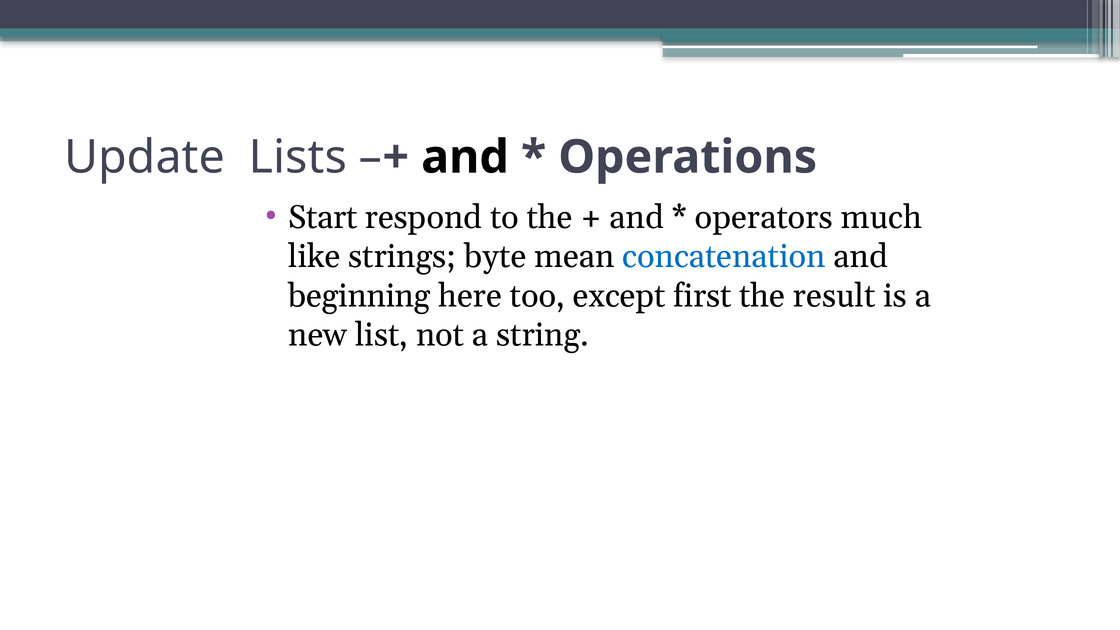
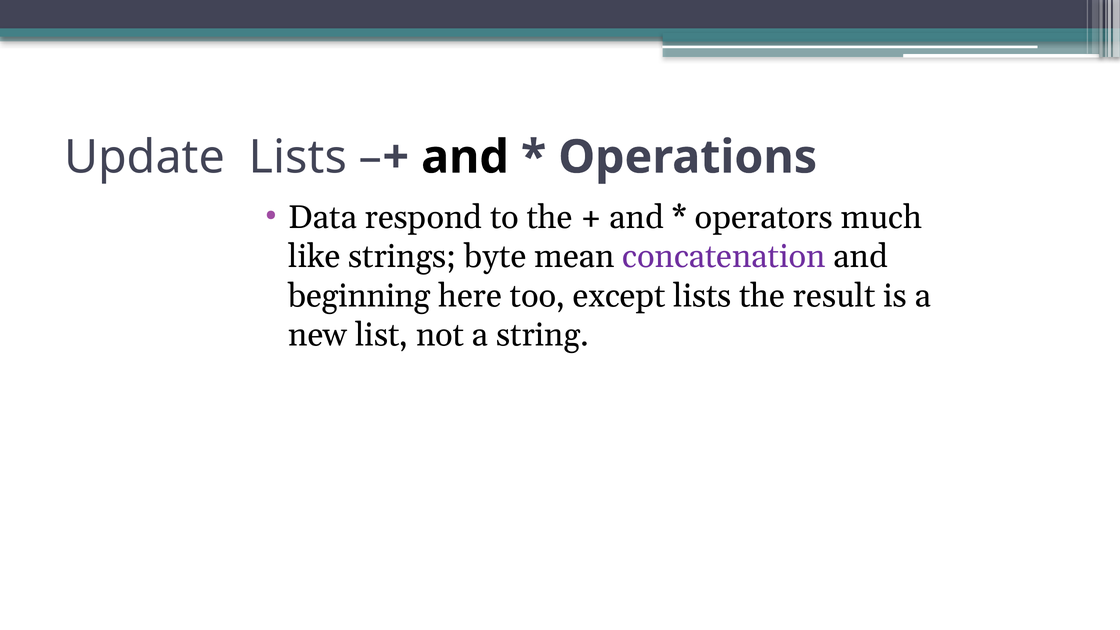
Start: Start -> Data (323, 217)
concatenation colour: blue -> purple (724, 257)
except first: first -> lists (702, 296)
